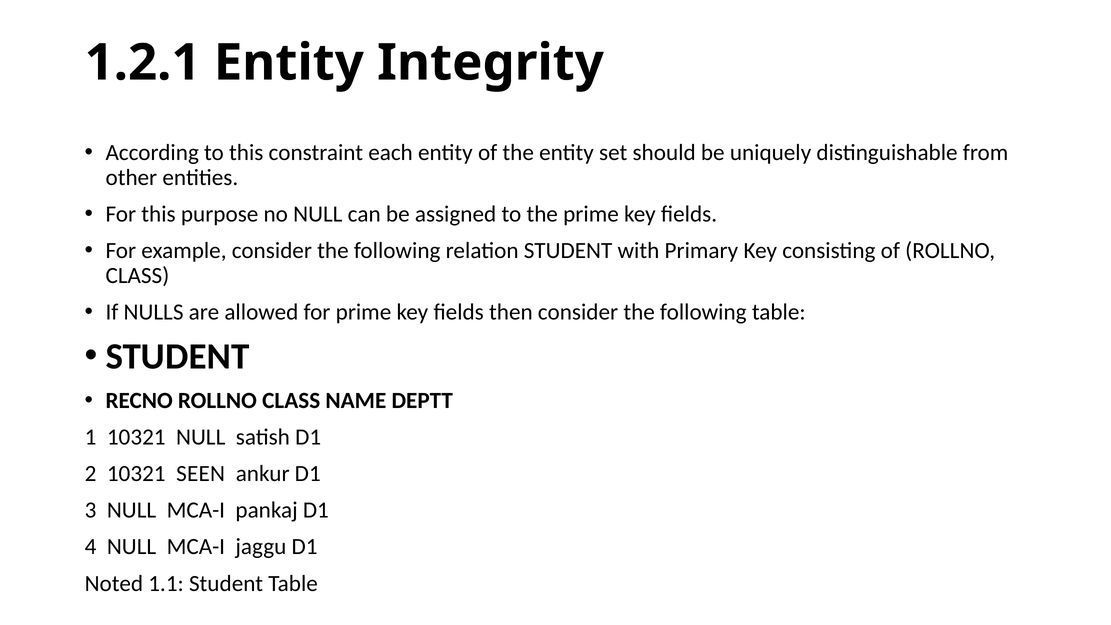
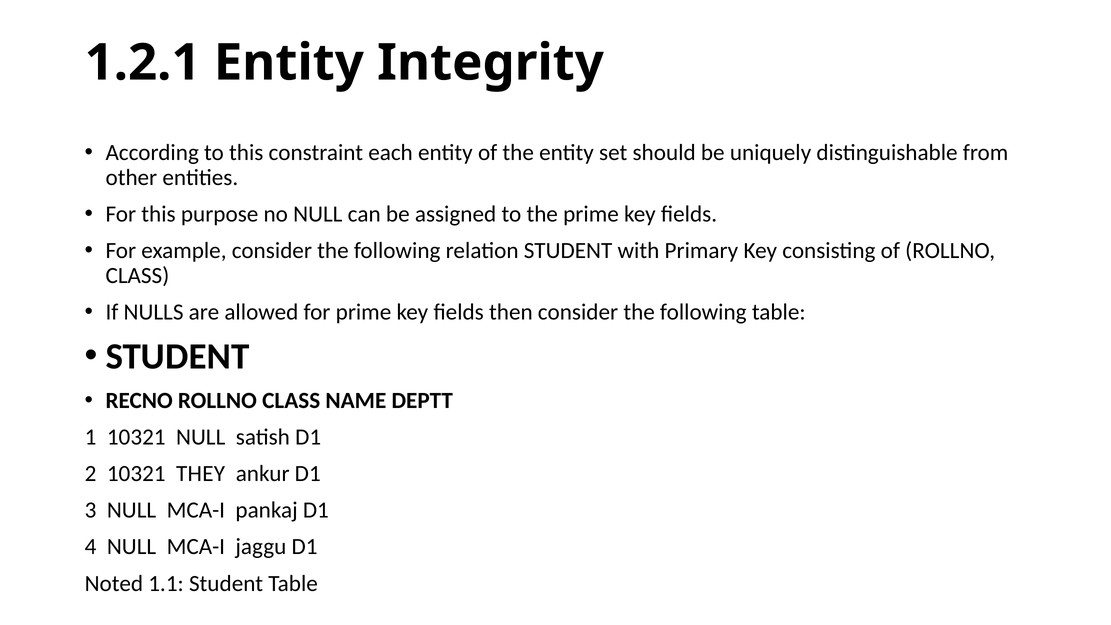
SEEN: SEEN -> THEY (201, 474)
